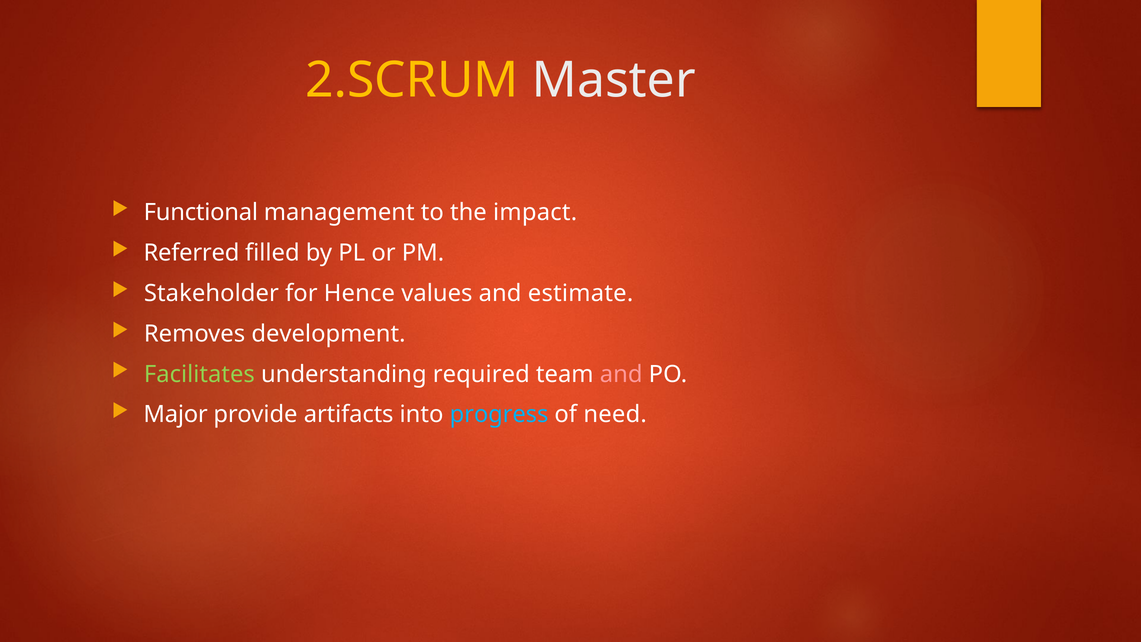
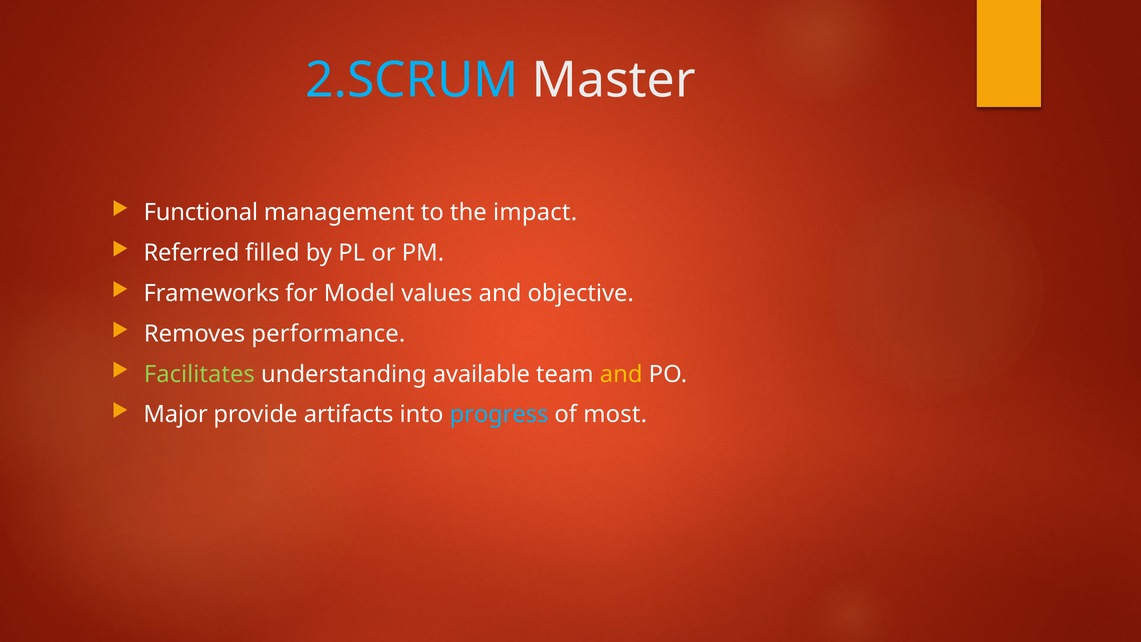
2.SCRUM colour: yellow -> light blue (412, 80)
Stakeholder: Stakeholder -> Frameworks (212, 293)
Hence: Hence -> Model (359, 293)
estimate: estimate -> objective (581, 293)
development: development -> performance (328, 334)
required: required -> available (481, 374)
and colour: pink -> yellow (621, 374)
need: need -> most (615, 414)
